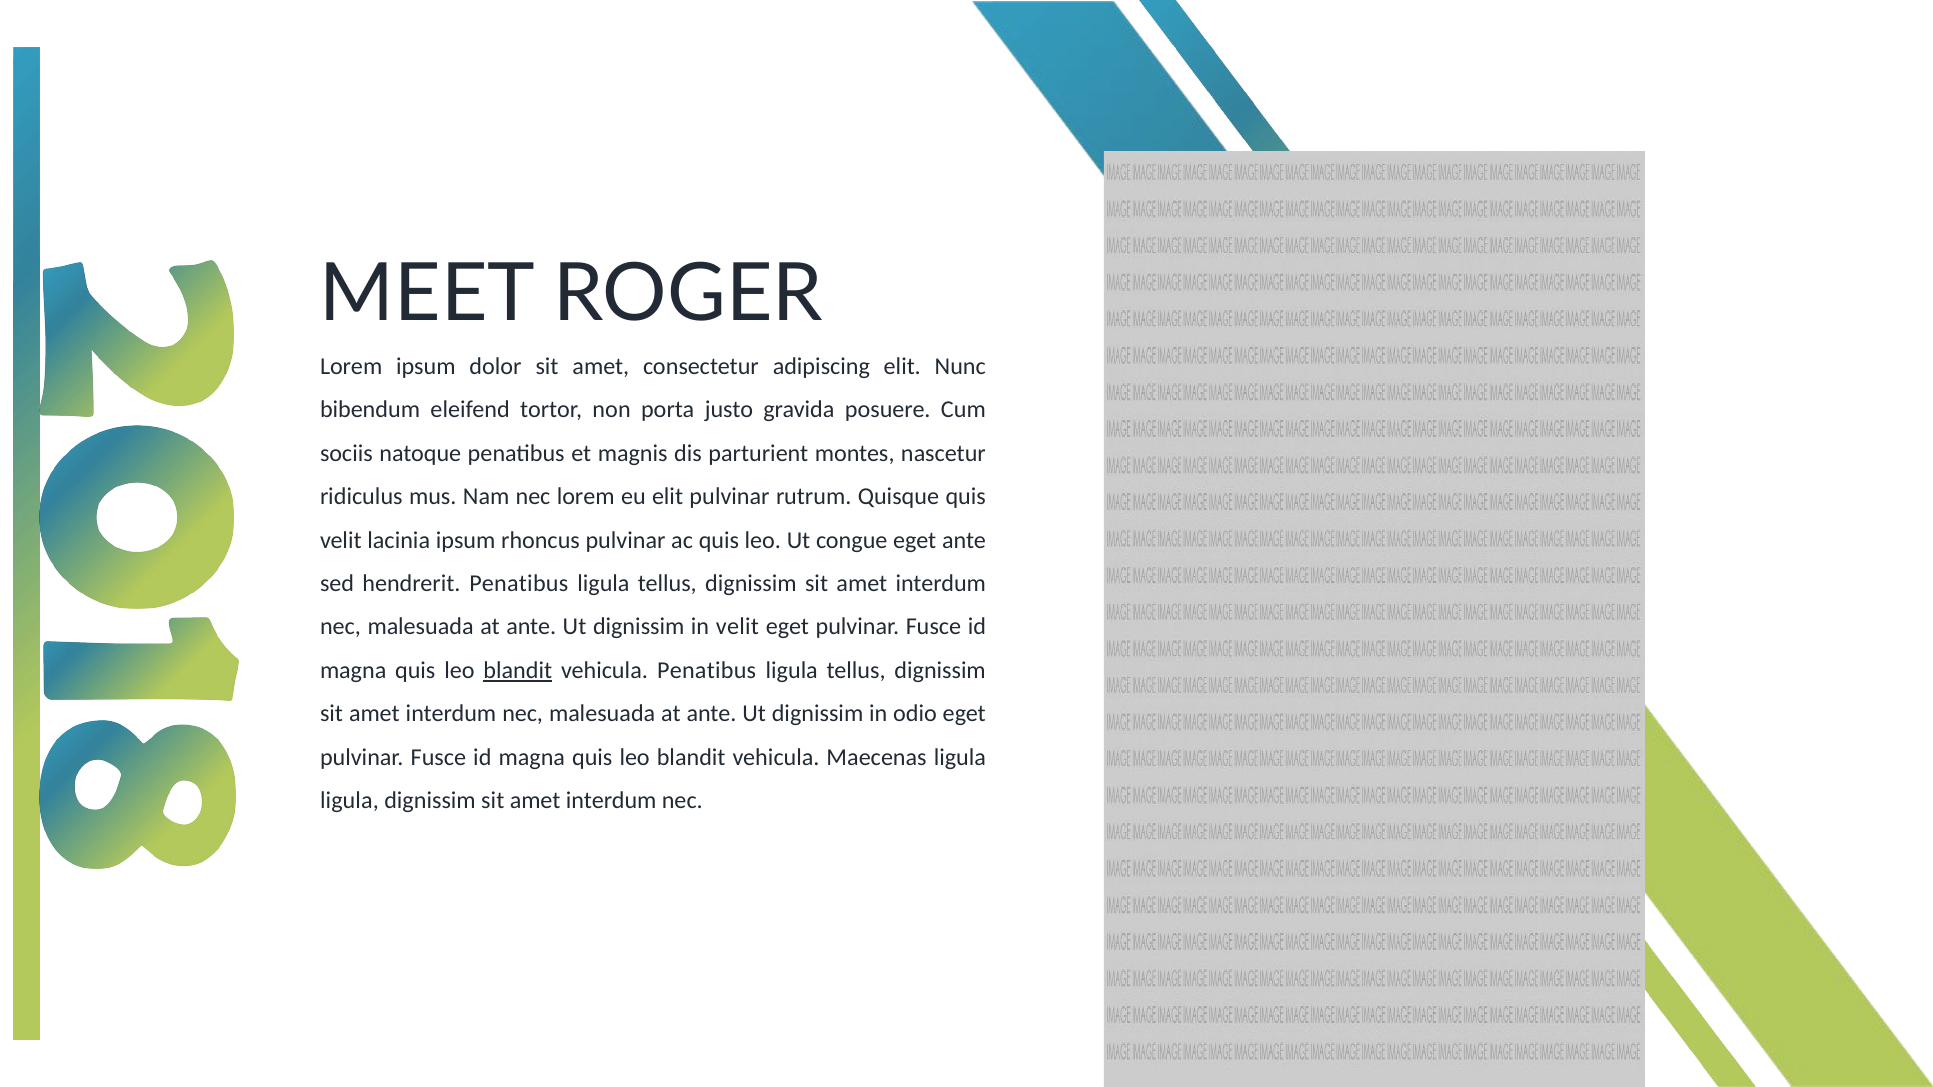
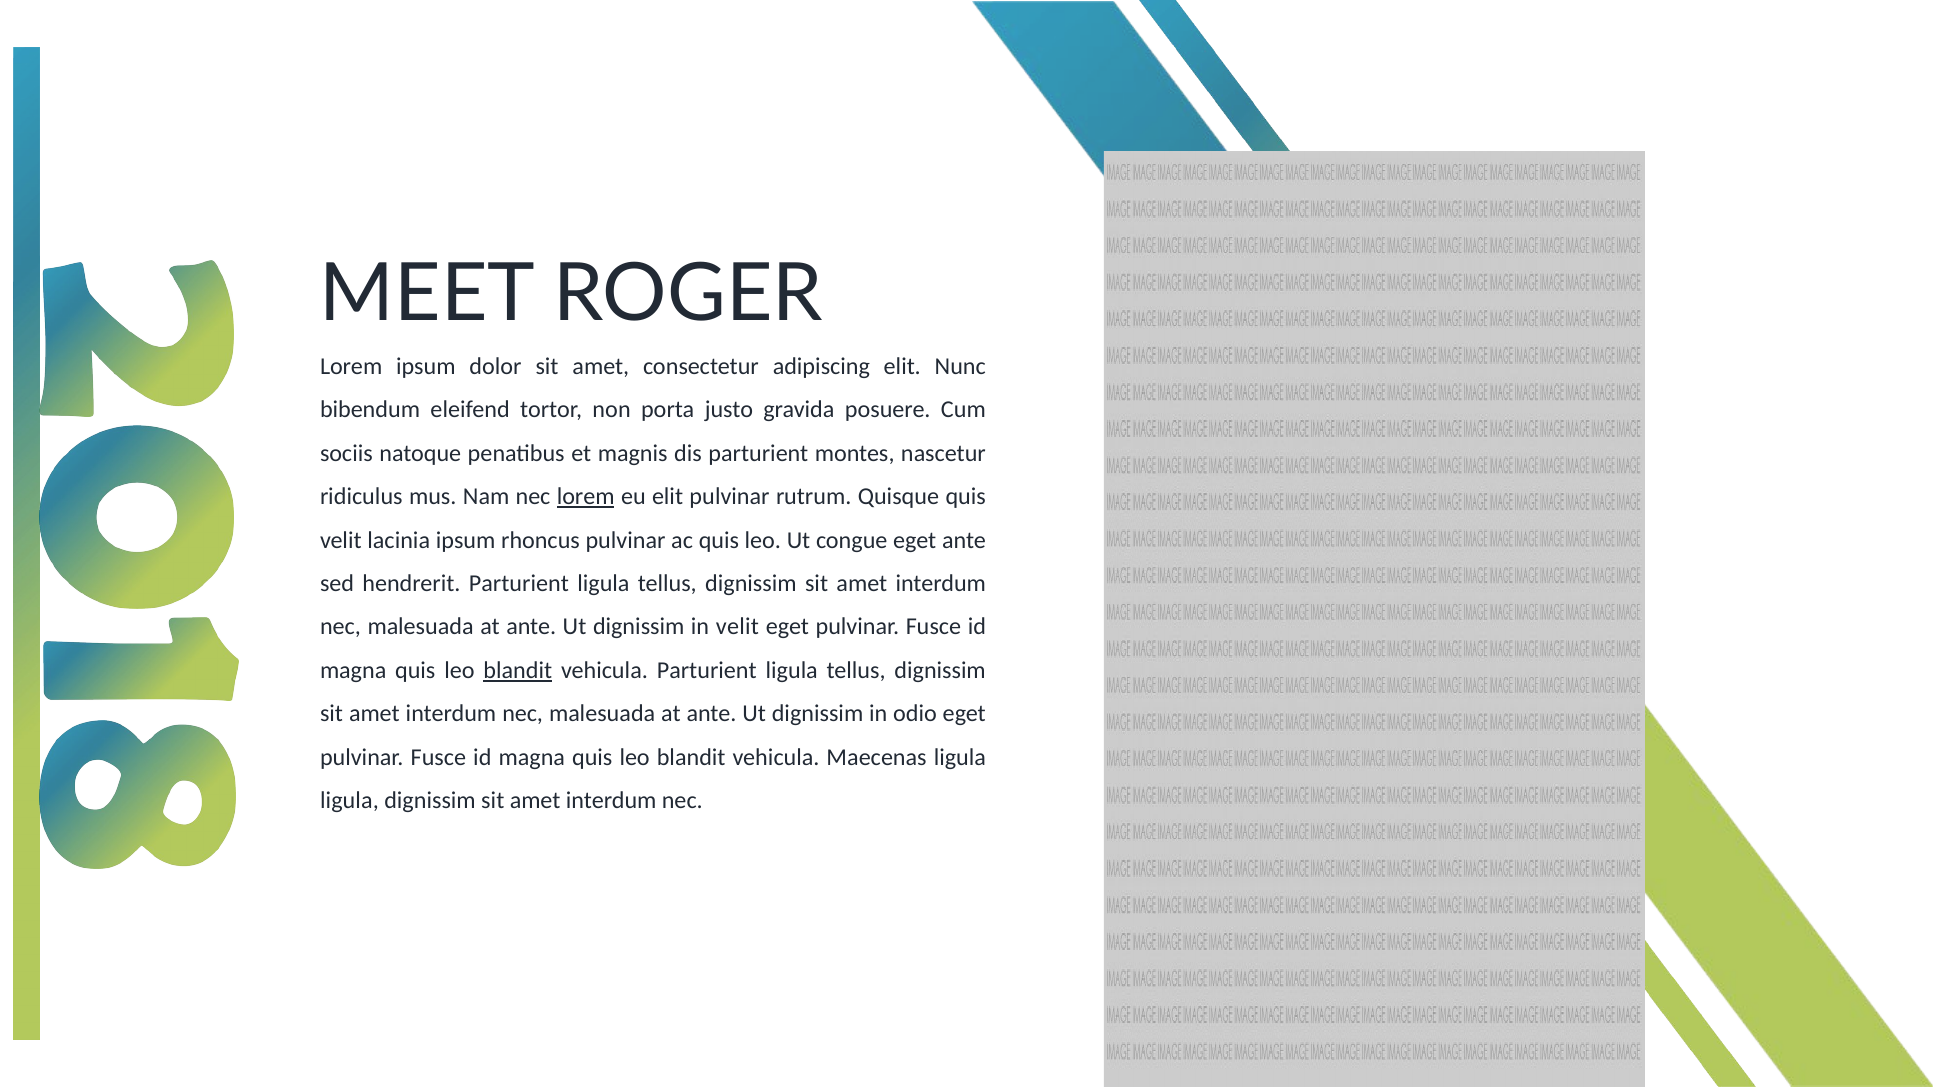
lorem underline: none -> present (586, 497)
hendrerit Penatibus: Penatibus -> Parturient (519, 584)
vehicula Penatibus: Penatibus -> Parturient (707, 671)
